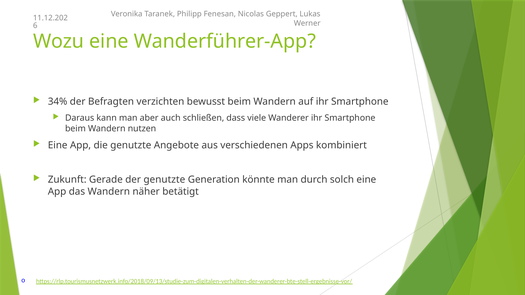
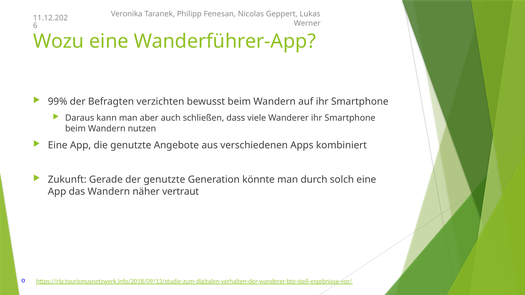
34%: 34% -> 99% (58, 102)
betätigt: betätigt -> vertraut (181, 192)
